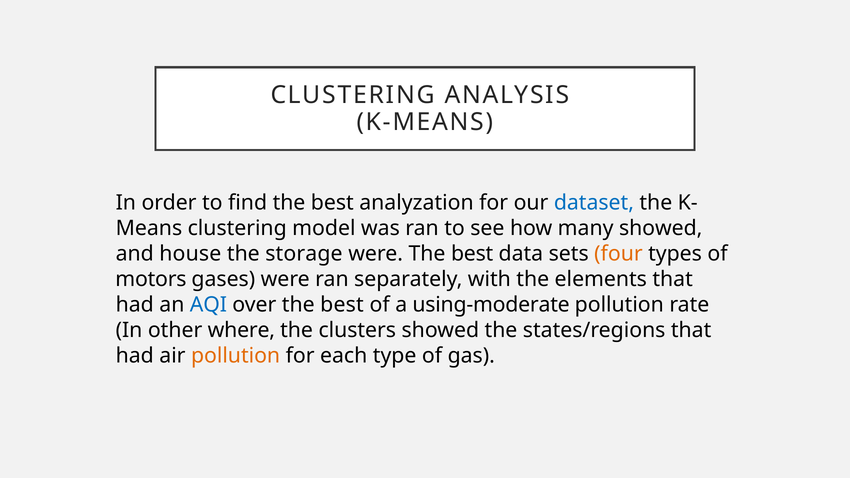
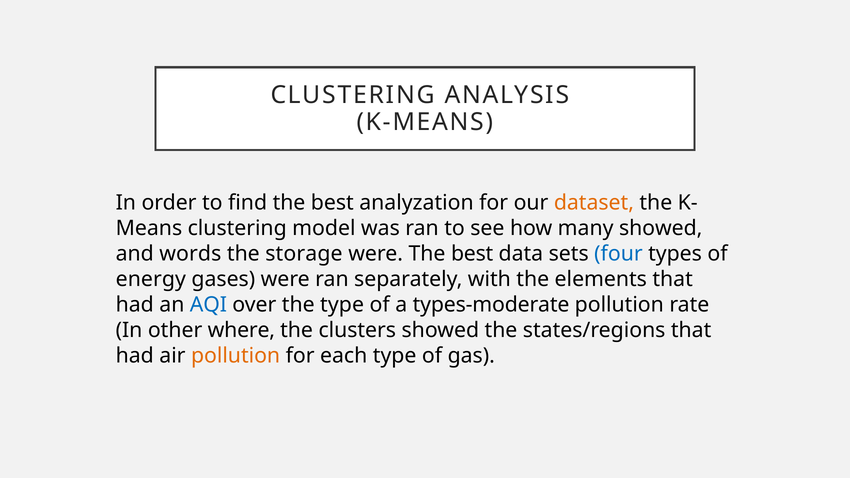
dataset colour: blue -> orange (594, 203)
house: house -> words (190, 254)
four colour: orange -> blue (618, 254)
motors: motors -> energy (151, 279)
over the best: best -> type (342, 305)
using-moderate: using-moderate -> types-moderate (491, 305)
